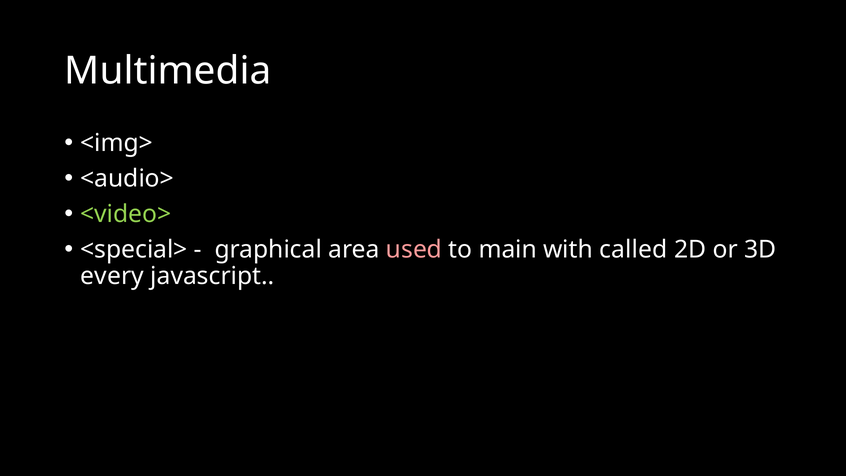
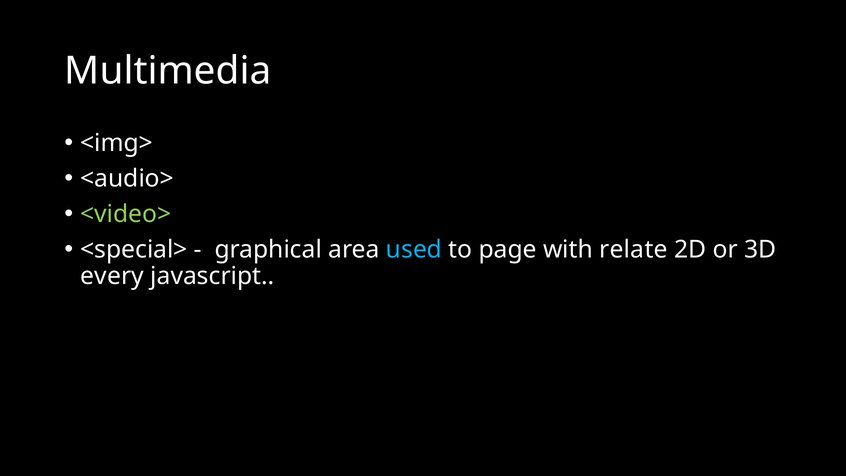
used colour: pink -> light blue (414, 249)
main: main -> page (508, 249)
called: called -> relate (633, 249)
